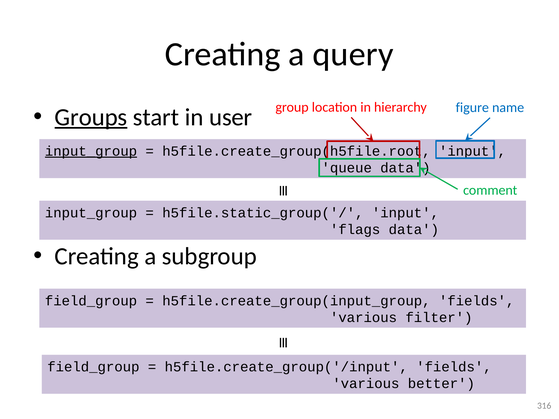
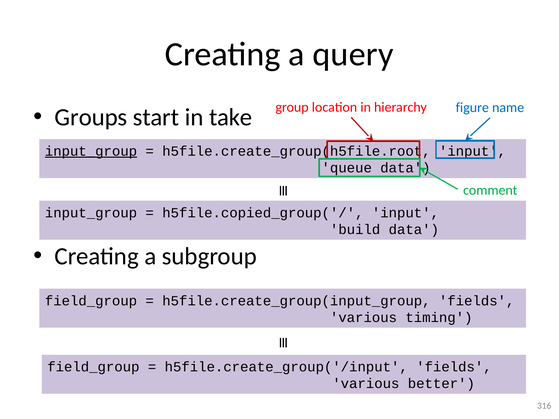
Groups underline: present -> none (91, 117)
user: user -> take (231, 117)
h5file.static_group('/: h5file.static_group('/ -> h5file.copied_group('/ (263, 213)
flags: flags -> build (355, 230)
filter: filter -> timing (439, 318)
